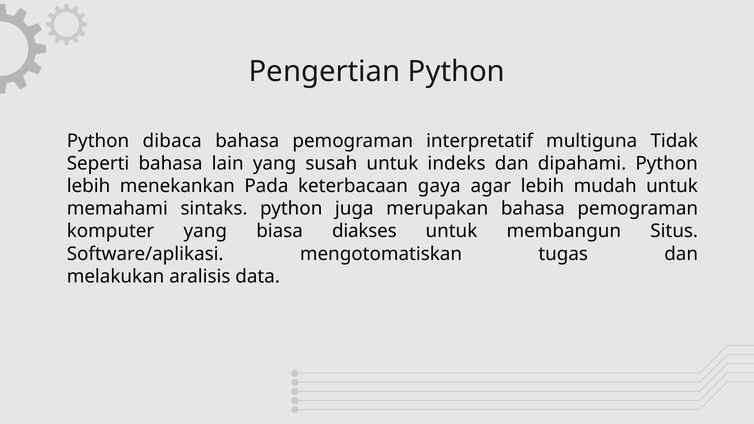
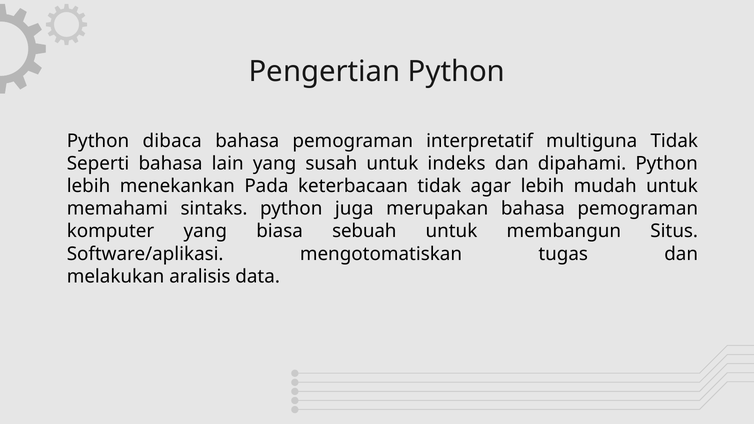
keterbacaan gaya: gaya -> tidak (439, 186)
diakses: diakses -> sebuah (364, 231)
